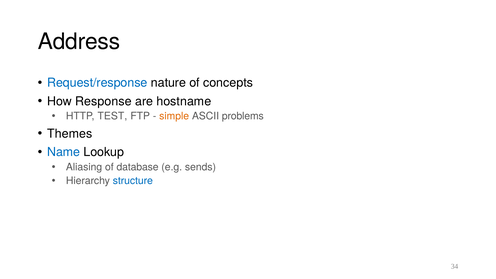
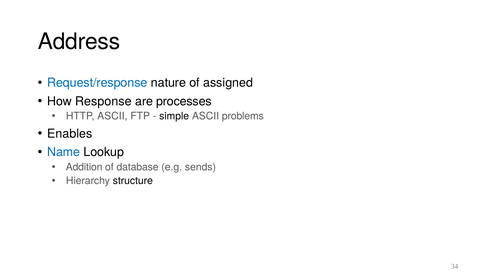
concepts: concepts -> assigned (228, 83)
hostname: hostname -> processes (184, 101)
HTTP TEST: TEST -> ASCII (112, 116)
simple colour: orange -> black (174, 116)
Themes: Themes -> Enables (70, 134)
Aliasing: Aliasing -> Addition (84, 167)
structure colour: blue -> black (133, 181)
